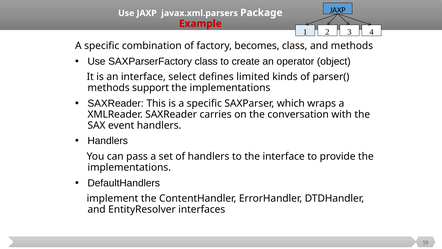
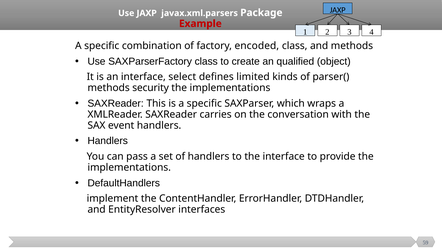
becomes: becomes -> encoded (257, 46)
operator: operator -> qualified (295, 61)
support: support -> security (151, 88)
